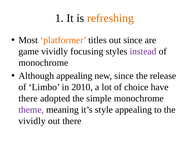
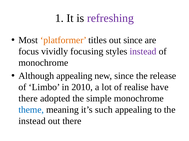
refreshing colour: orange -> purple (110, 18)
game: game -> focus (29, 52)
choice: choice -> realise (136, 88)
theme colour: purple -> blue (31, 110)
style: style -> such (104, 110)
vividly: vividly -> instead (32, 122)
